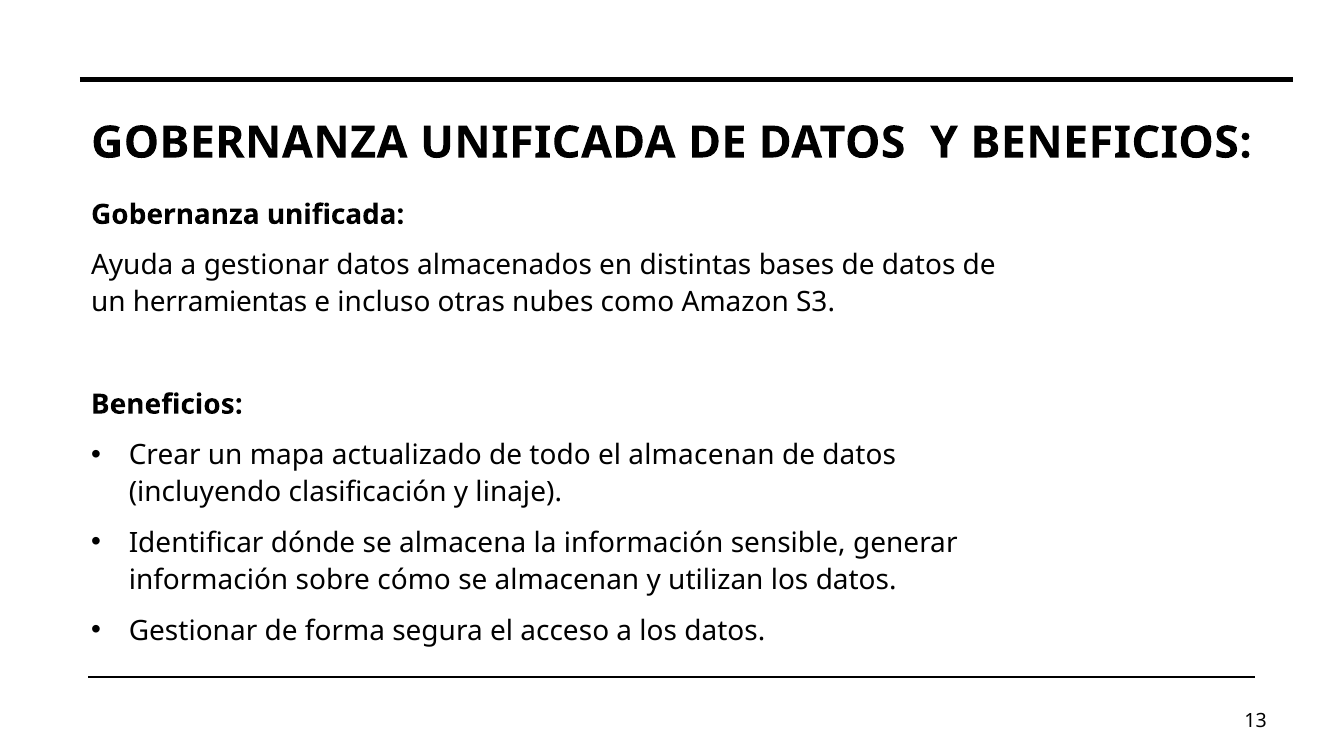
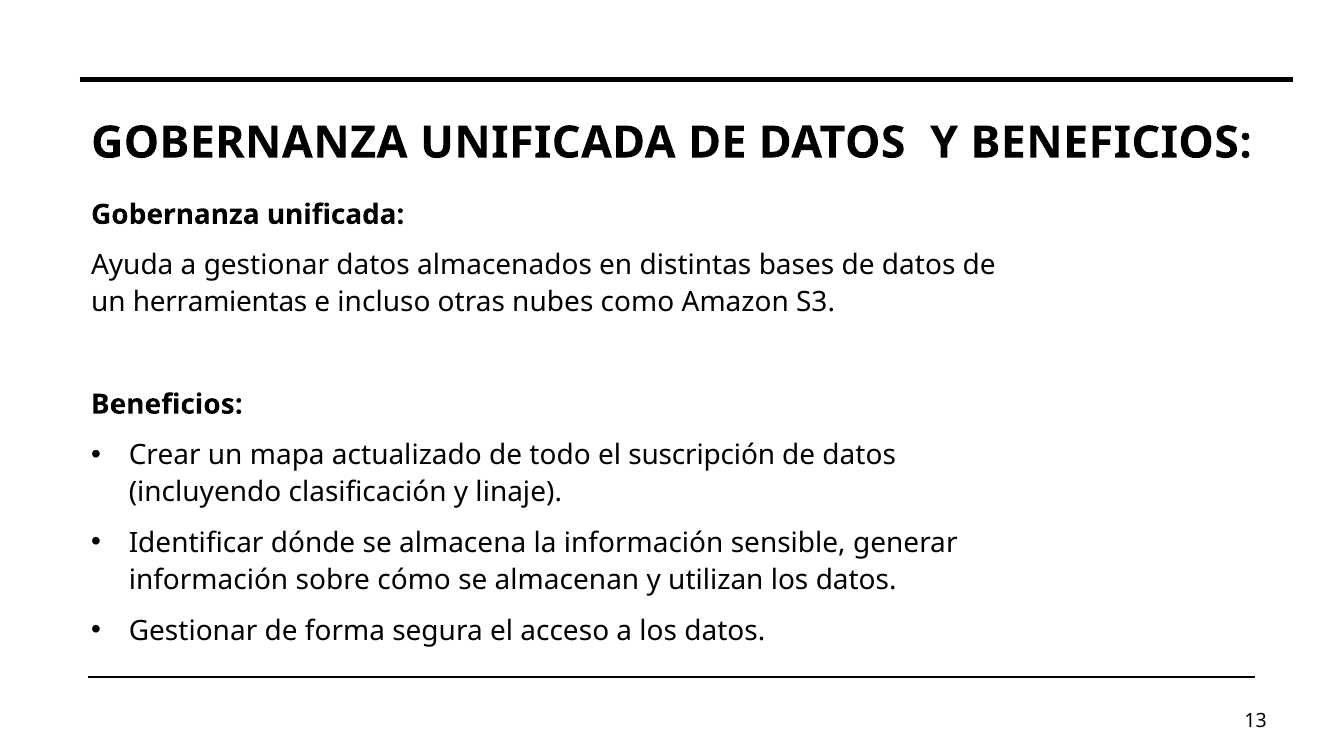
el almacenan: almacenan -> suscripción (702, 455)
